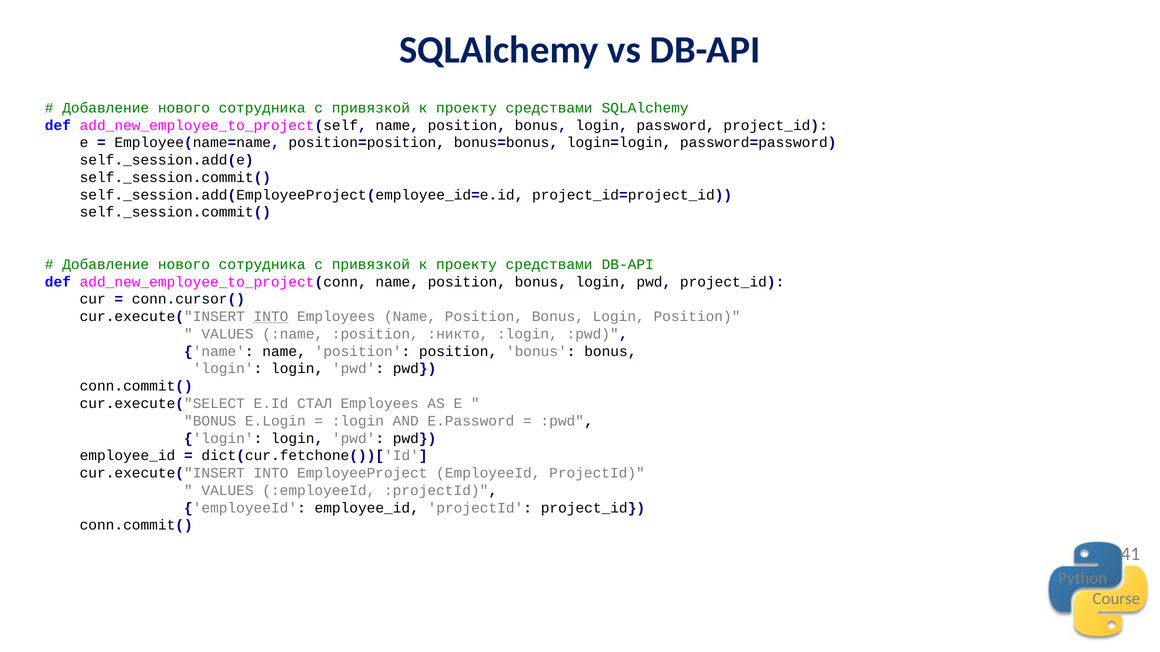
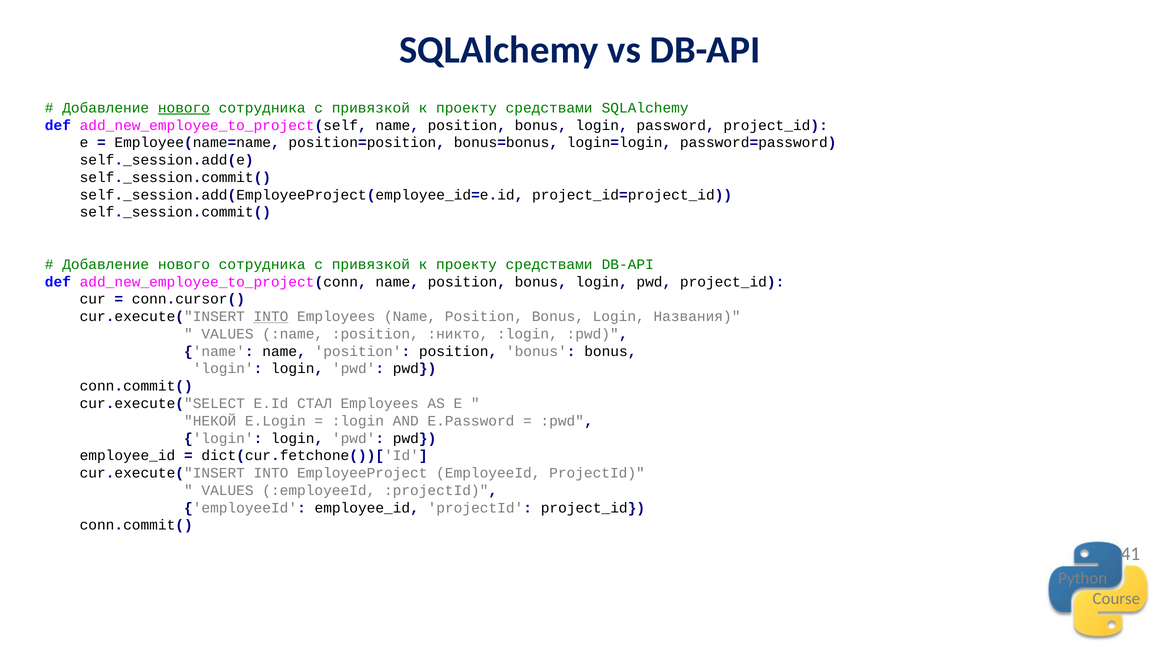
нового underline: none -> present (184, 108)
Login Position: Position -> Названия (697, 317)
BONUS: BONUS -> НЕКОЙ (210, 421)
